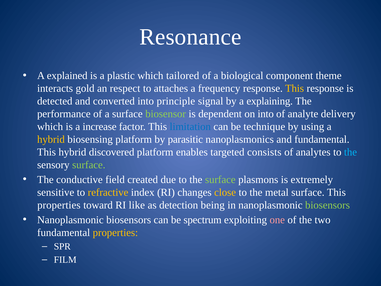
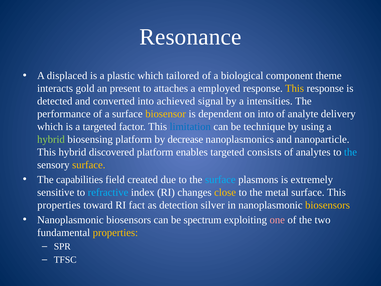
explained: explained -> displaced (67, 76)
respect: respect -> present (125, 88)
frequency: frequency -> employed (219, 88)
principle: principle -> achieved (176, 101)
explaining: explaining -> intensities (270, 101)
biosensor colour: light green -> yellow (166, 114)
a increase: increase -> targeted (100, 126)
hybrid colour: yellow -> light green (51, 139)
parasitic: parasitic -> decrease (185, 139)
and fundamental: fundamental -> nanoparticle (322, 139)
surface colour: light green -> yellow (89, 165)
conductive: conductive -> capabilities (80, 179)
surface colour: light green -> light blue (220, 179)
refractive colour: yellow -> light blue (108, 192)
like: like -> fact (137, 205)
being: being -> silver (213, 205)
biosensors colour: light green -> yellow (328, 205)
FILM: FILM -> TFSC (65, 260)
